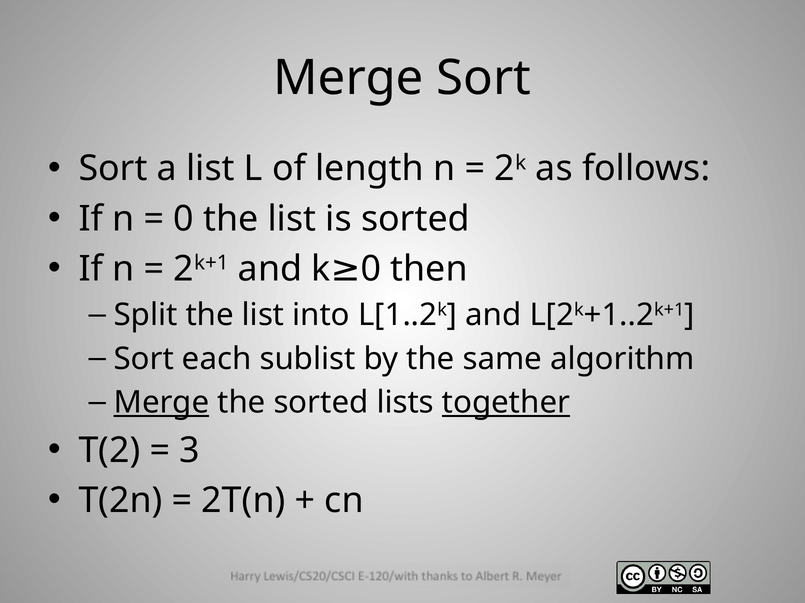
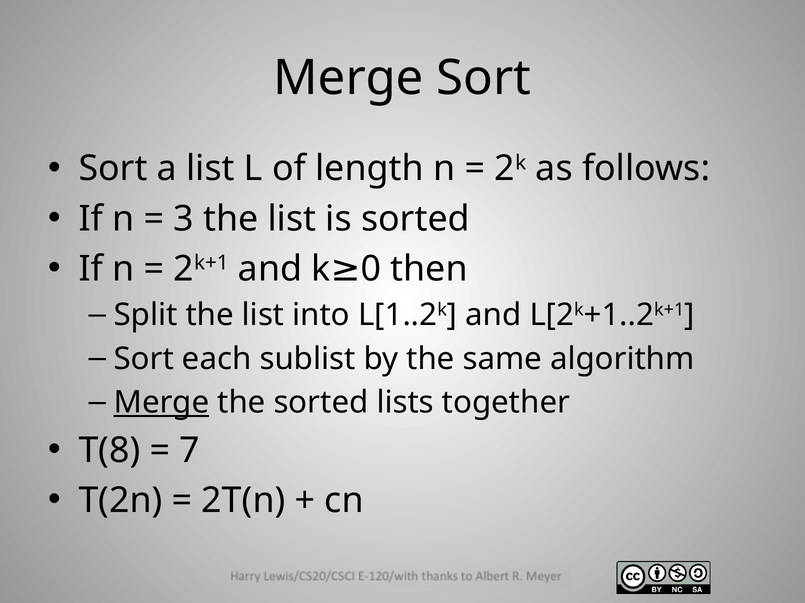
0: 0 -> 3 (184, 219)
together underline: present -> none (506, 403)
T(2: T(2 -> T(8 (109, 451)
3: 3 -> 7 (190, 451)
